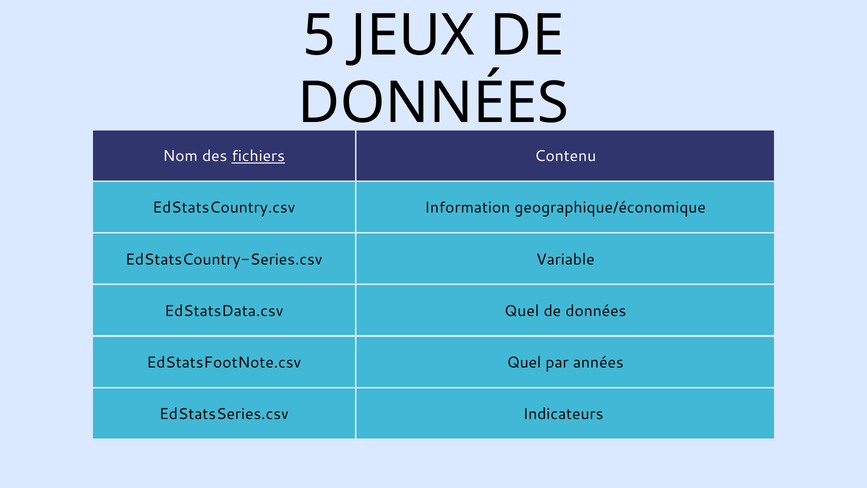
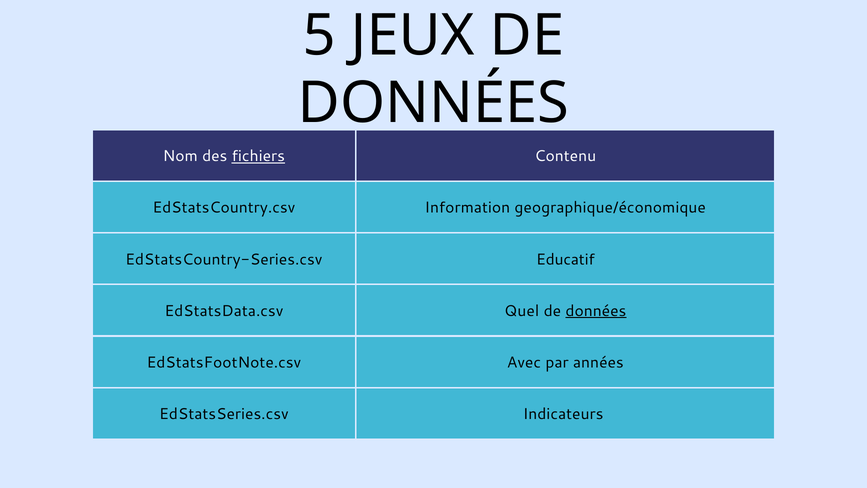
Variable: Variable -> Educatif (565, 259)
données underline: none -> present (596, 311)
EdStatsFootNote.csv Quel: Quel -> Avec (524, 362)
